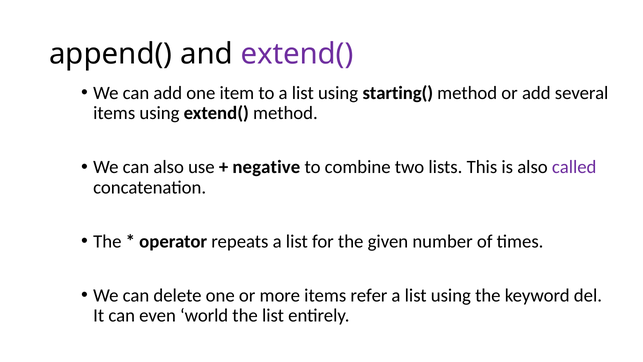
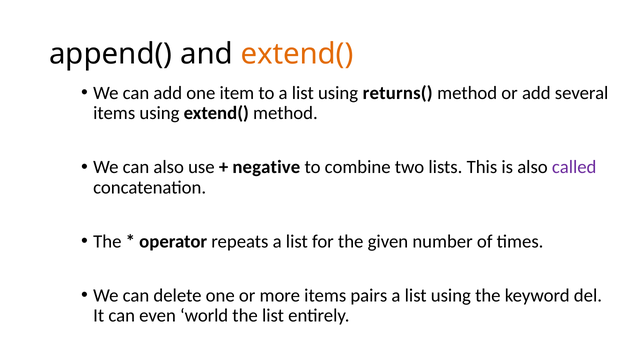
extend( colour: purple -> orange (297, 54)
starting(: starting( -> returns( (398, 93)
refer: refer -> pairs (369, 295)
